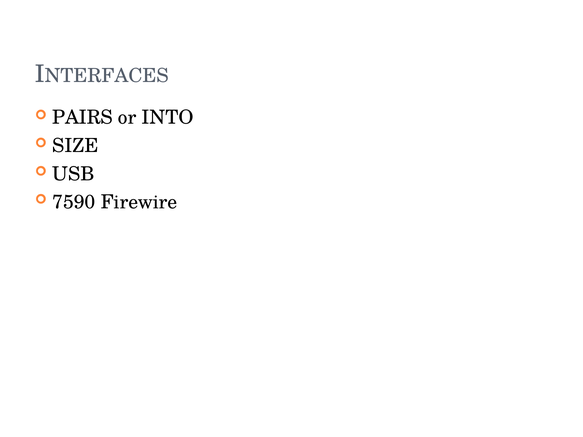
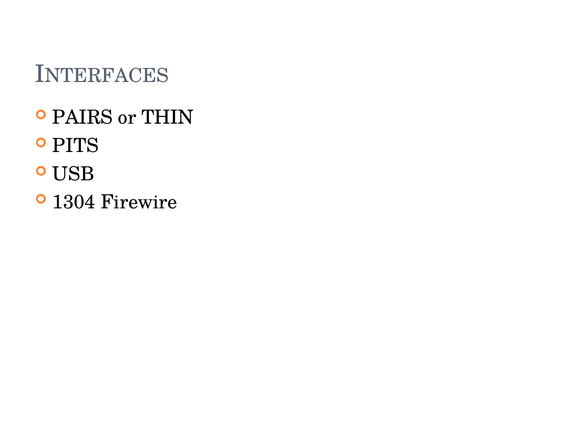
INTO: INTO -> THIN (168, 118)
SIZE: SIZE -> PITS (75, 146)
7590: 7590 -> 1304 (74, 202)
